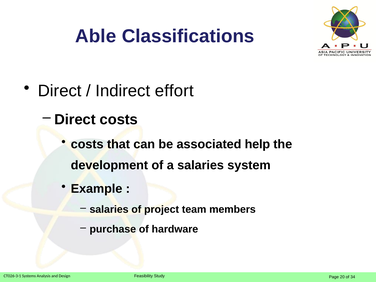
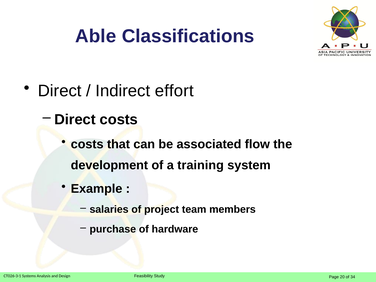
help: help -> flow (257, 144)
a salaries: salaries -> training (201, 165)
